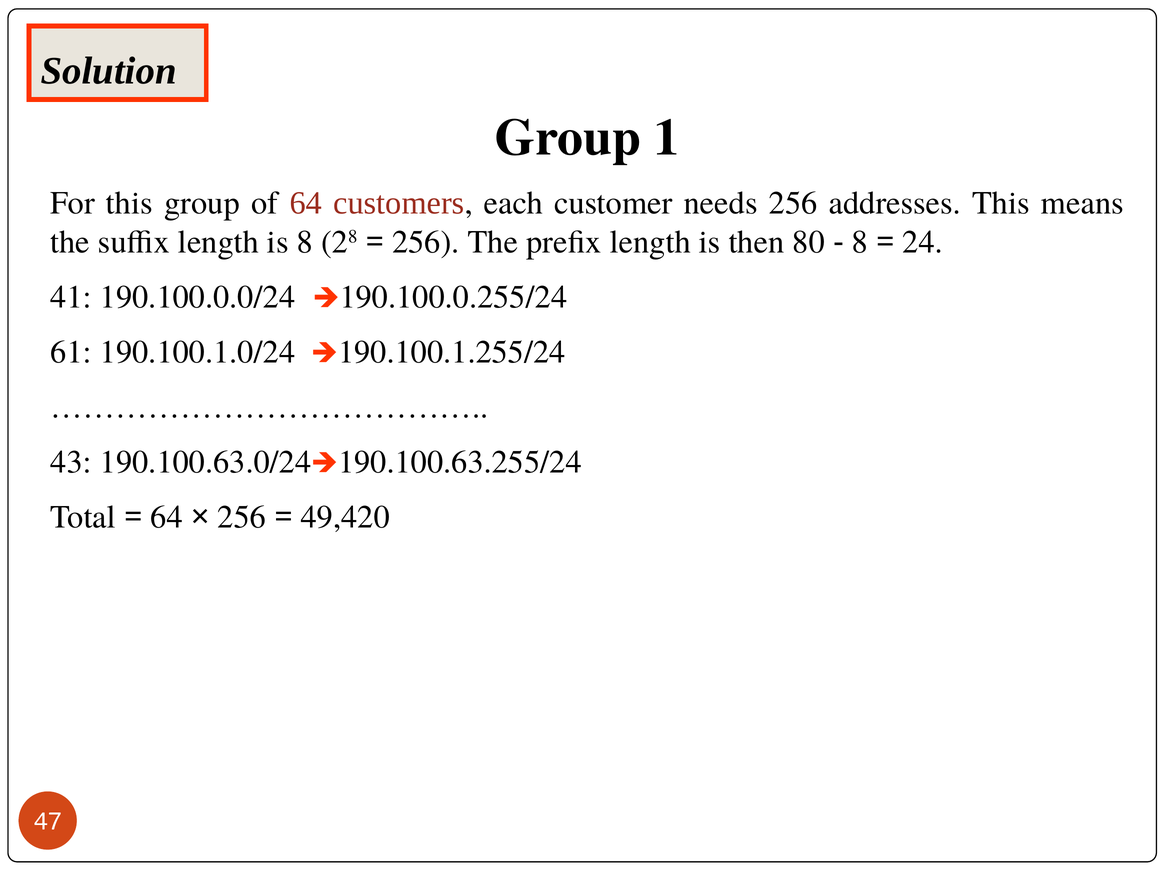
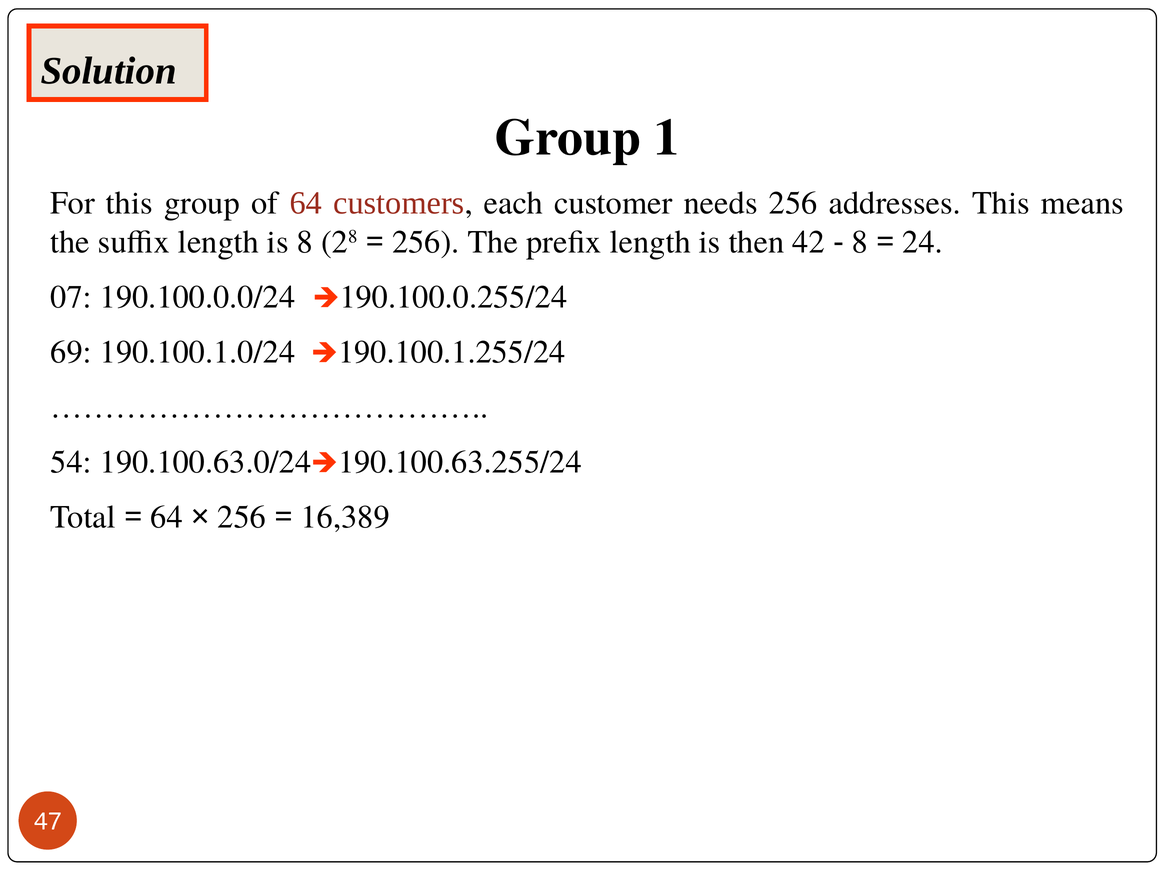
80: 80 -> 42 (809, 242)
41: 41 -> 07 (71, 297)
61: 61 -> 69 (71, 352)
43: 43 -> 54 (71, 462)
49,420: 49,420 -> 16,389 (345, 517)
